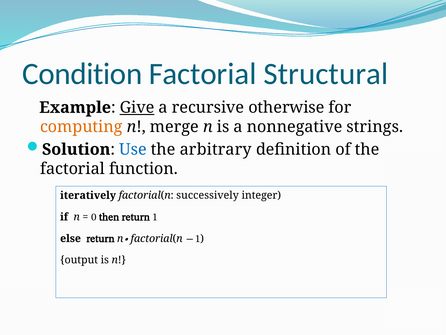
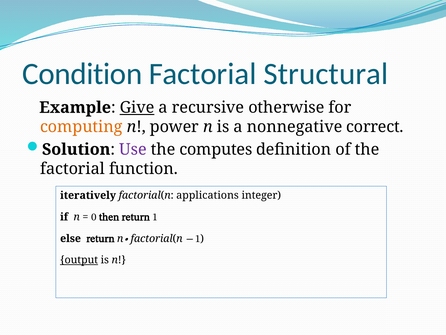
merge: merge -> power (174, 127)
strings: strings -> correct (375, 127)
Use colour: blue -> purple (133, 149)
arbitrary: arbitrary -> computes (216, 149)
successively: successively -> applications (208, 195)
output underline: none -> present (79, 260)
